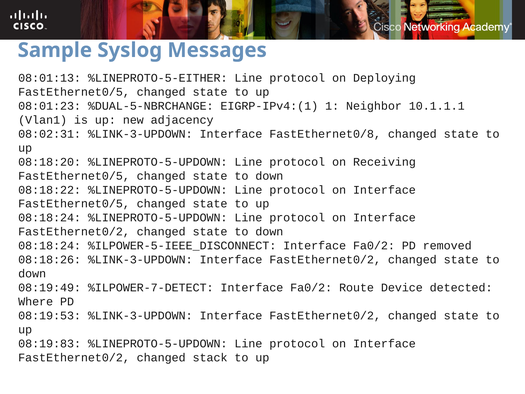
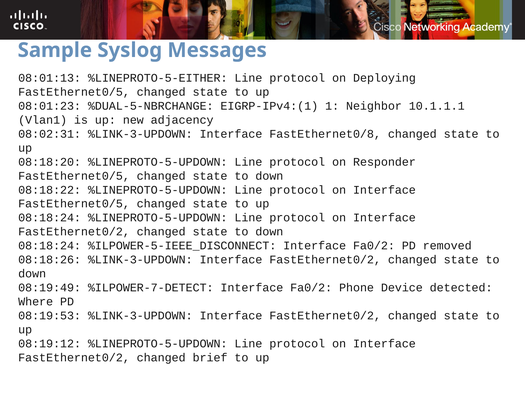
Receiving: Receiving -> Responder (384, 162)
Route: Route -> Phone (357, 288)
08:19:83: 08:19:83 -> 08:19:12 (50, 343)
stack: stack -> brief (210, 357)
